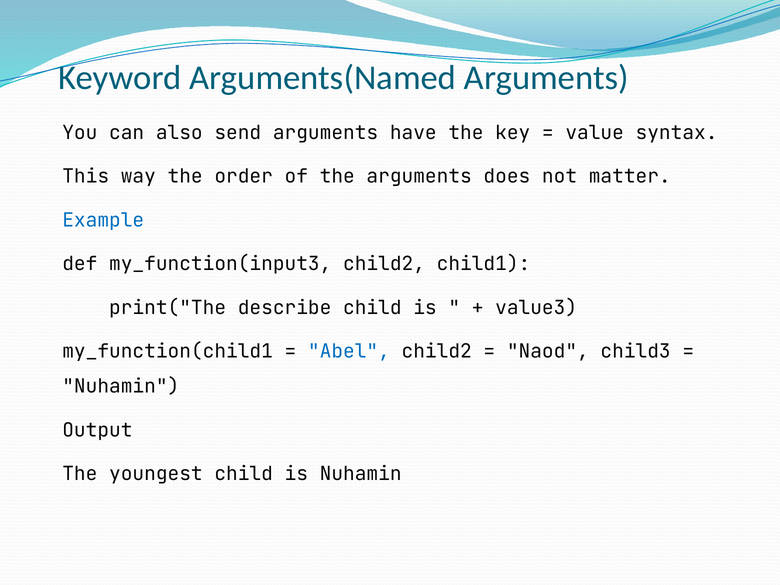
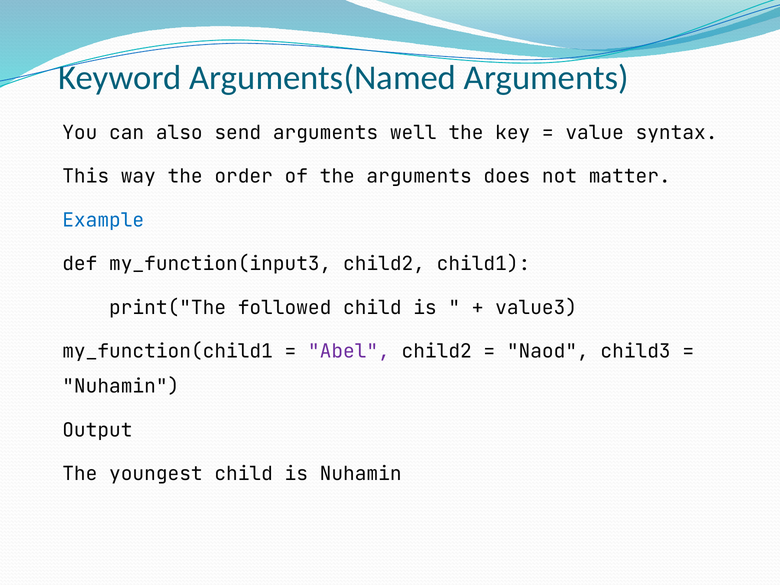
have: have -> well (413, 133)
describe: describe -> followed (285, 308)
Abel colour: blue -> purple (349, 351)
